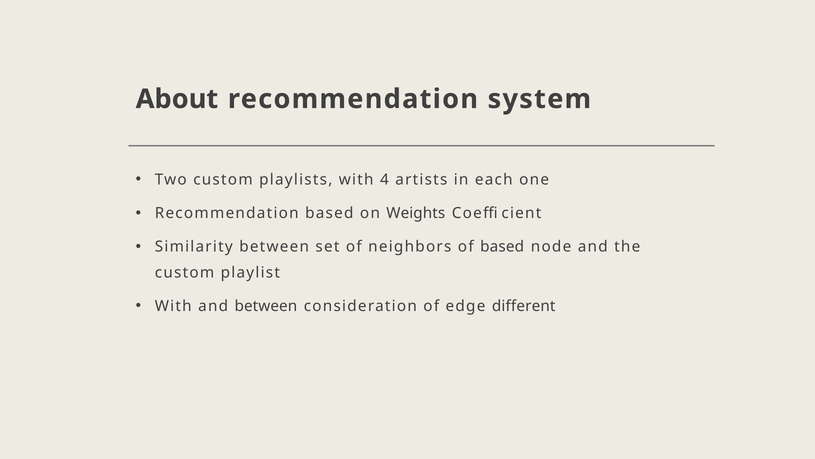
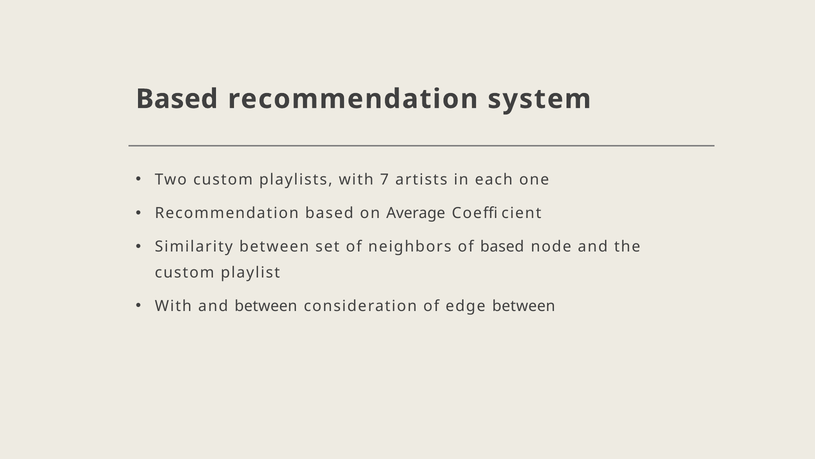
About: About -> Based (177, 99)
4: 4 -> 7 (384, 179)
Weights: Weights -> Average (416, 213)
edge different: different -> between (524, 306)
